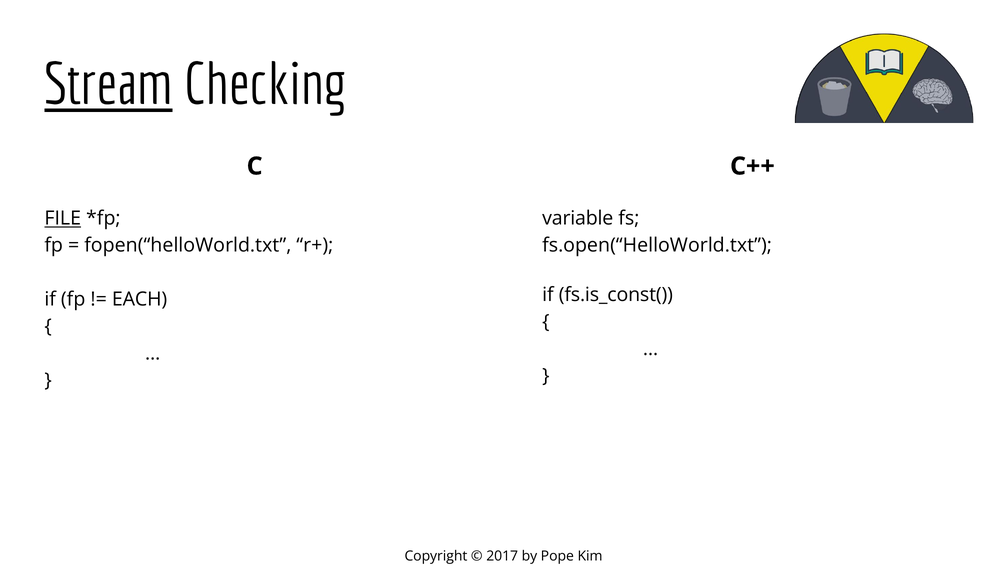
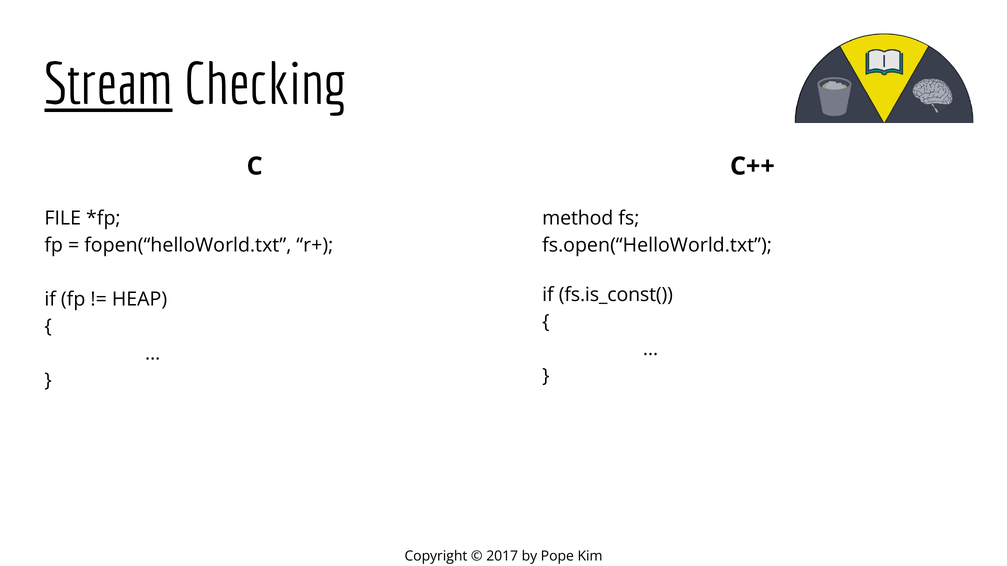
FILE underline: present -> none (63, 219)
variable: variable -> method (578, 219)
EACH: EACH -> HEAP (140, 300)
